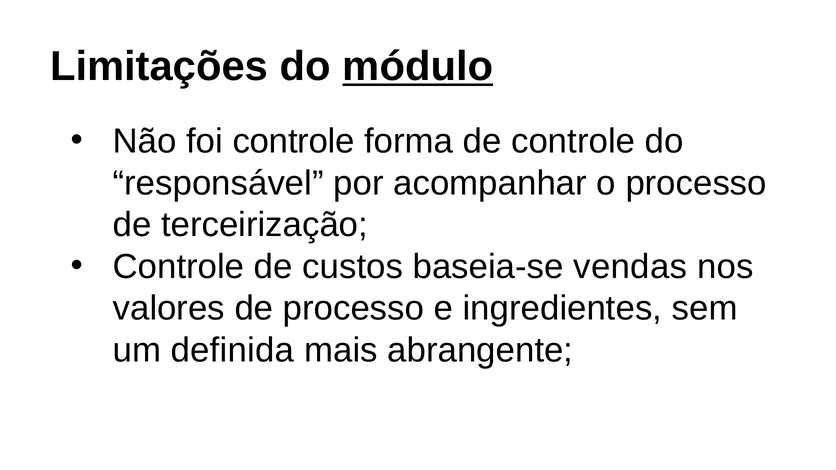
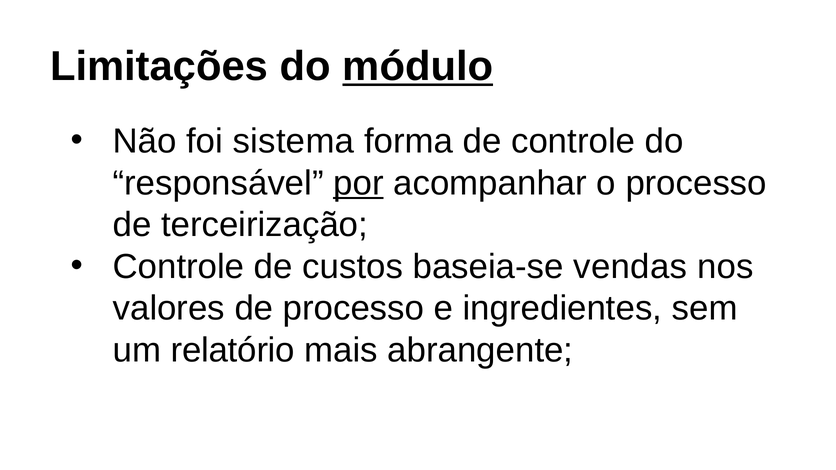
foi controle: controle -> sistema (293, 141)
por underline: none -> present (358, 183)
definida: definida -> relatório (233, 350)
